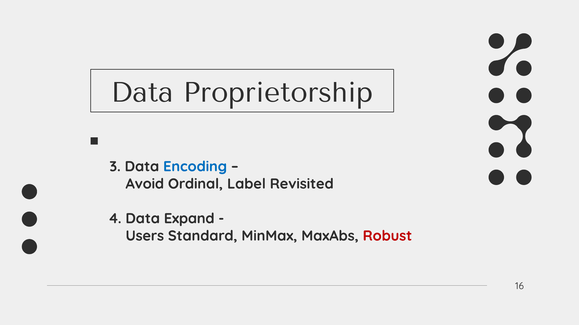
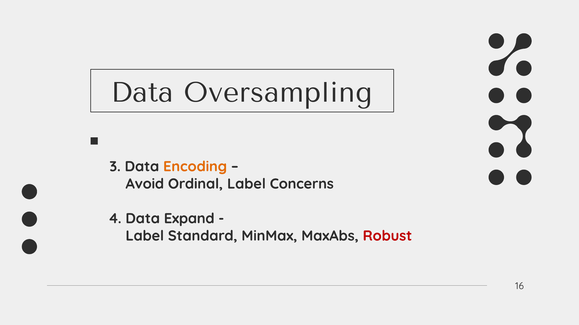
Proprietorship: Proprietorship -> Oversampling (278, 93)
Encoding colour: blue -> orange (195, 167)
Revisited: Revisited -> Concerns (302, 184)
Users: Users -> Label (145, 236)
